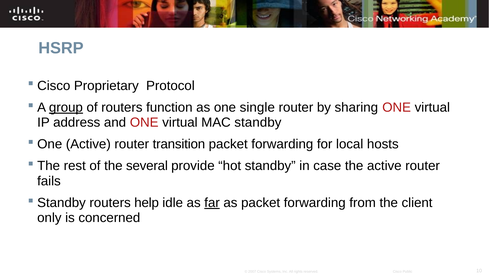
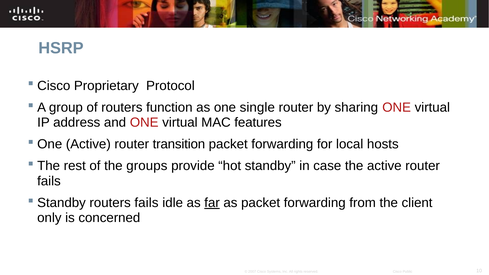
group underline: present -> none (66, 107)
MAC standby: standby -> features (258, 123)
several: several -> groups (147, 166)
routers help: help -> fails (146, 203)
